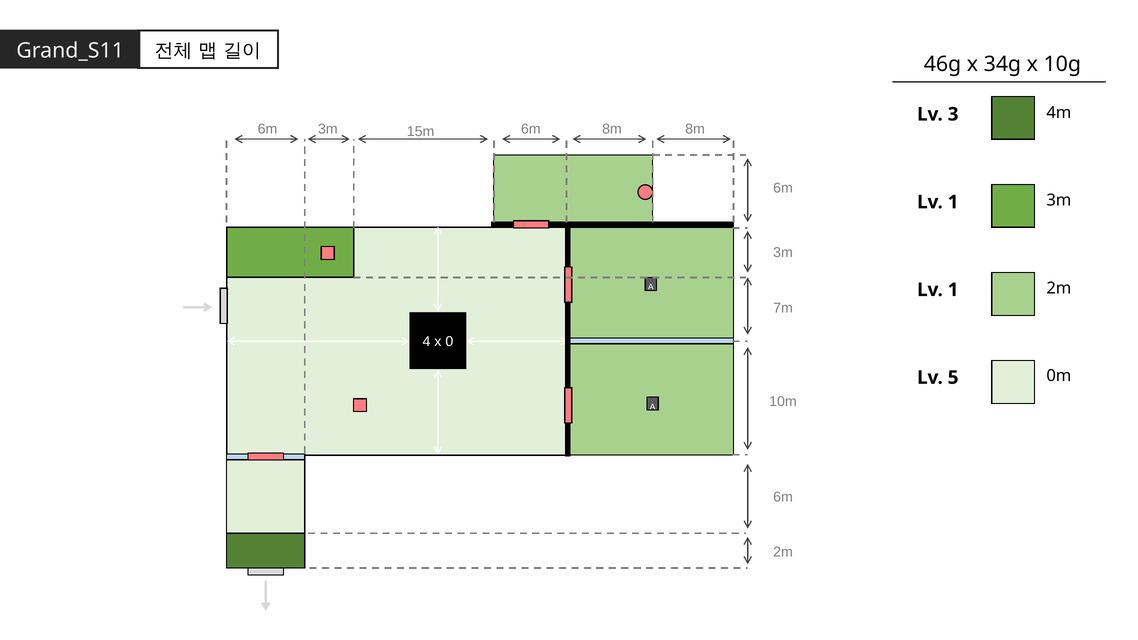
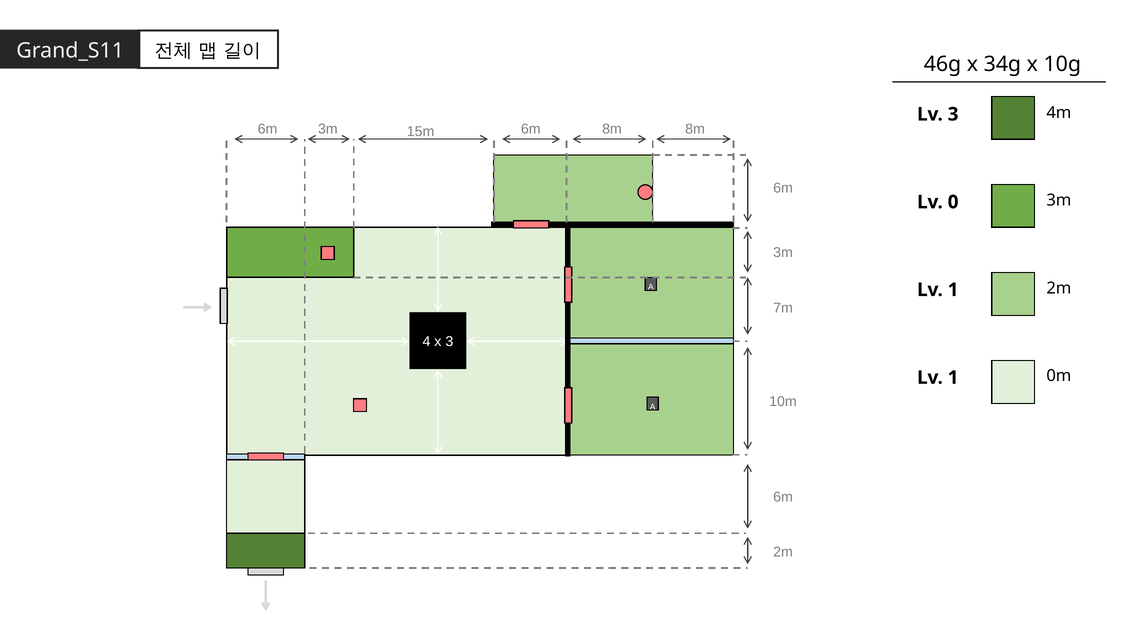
1: 1 -> 0 (953, 202)
x 0: 0 -> 3 (449, 342)
5: 5 -> 1 (953, 378)
